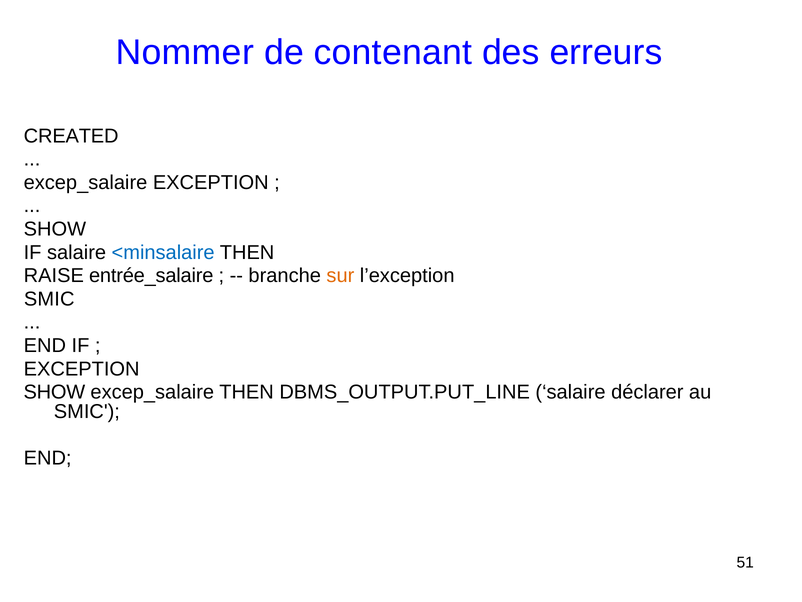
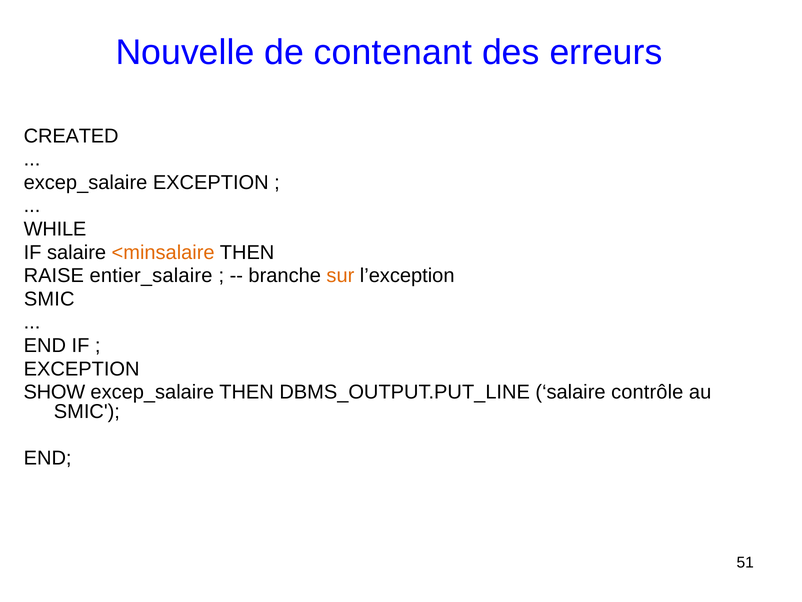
Nommer: Nommer -> Nouvelle (185, 53)
SHOW: SHOW -> WHILE (55, 229)
<minsalaire colour: blue -> orange (163, 252)
entrée_salaire: entrée_salaire -> entier_salaire (151, 276)
déclarer: déclarer -> contrôle (647, 392)
